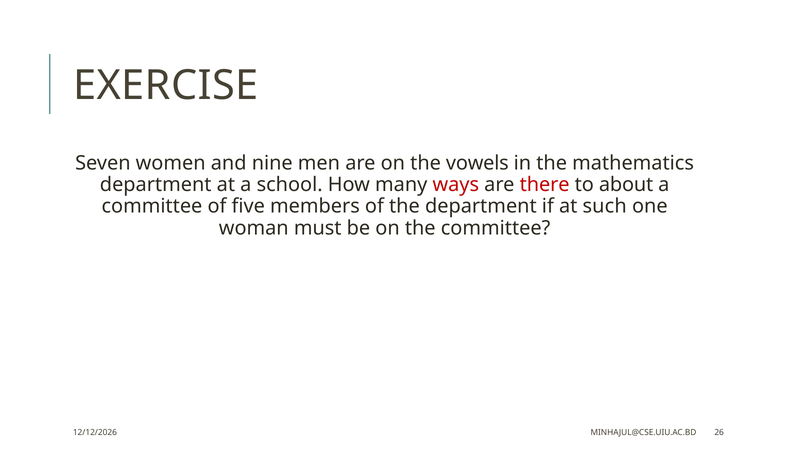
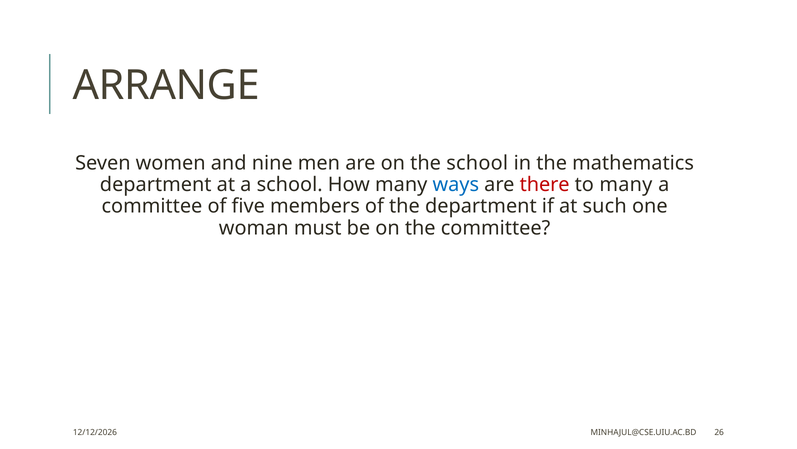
EXERCISE: EXERCISE -> ARRANGE (166, 86)
the vowels: vowels -> school (477, 163)
ways colour: red -> blue (456, 185)
to about: about -> many (626, 185)
